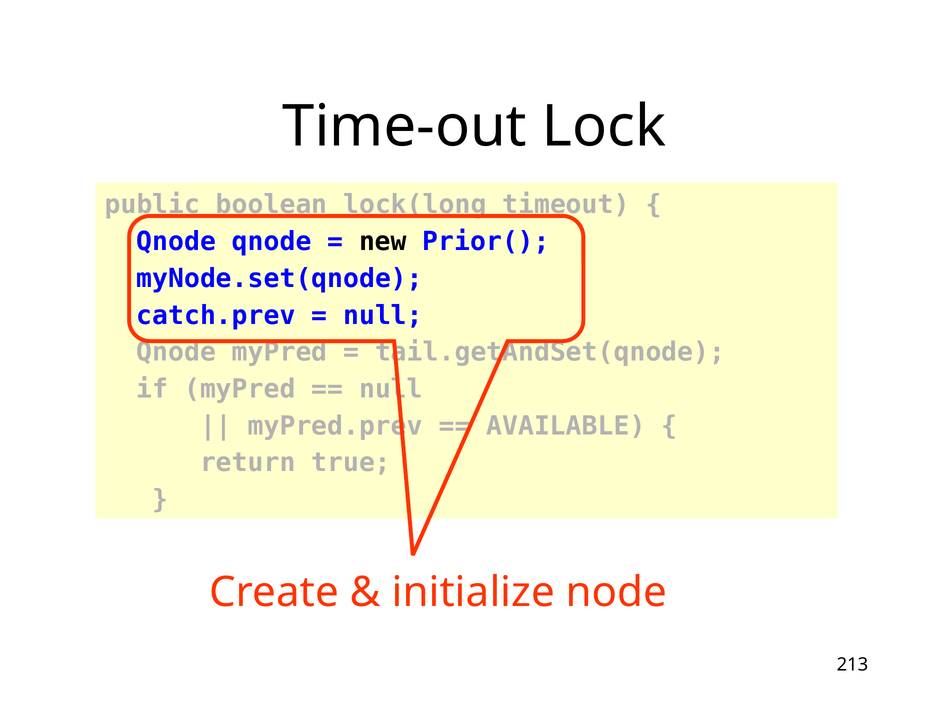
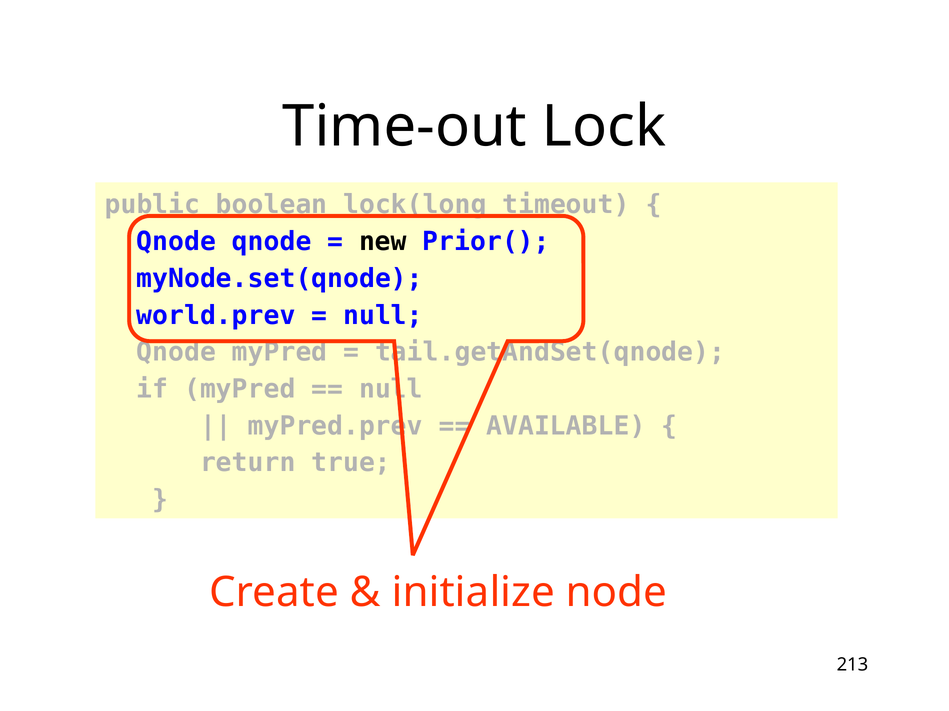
catch.prev: catch.prev -> world.prev (216, 316)
